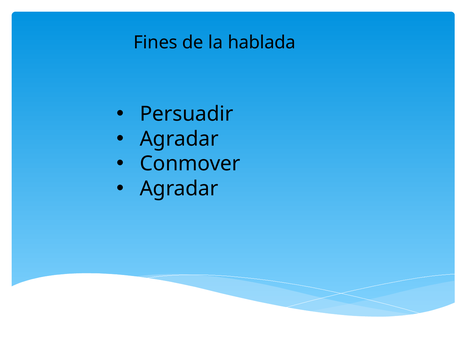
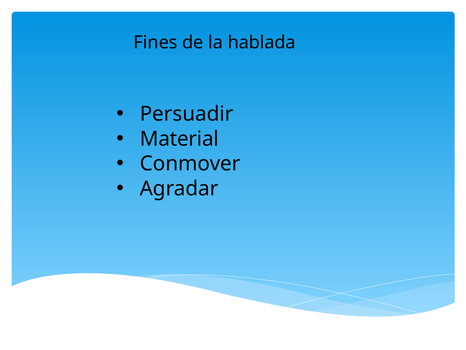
Agradar: Agradar -> Material (179, 139)
